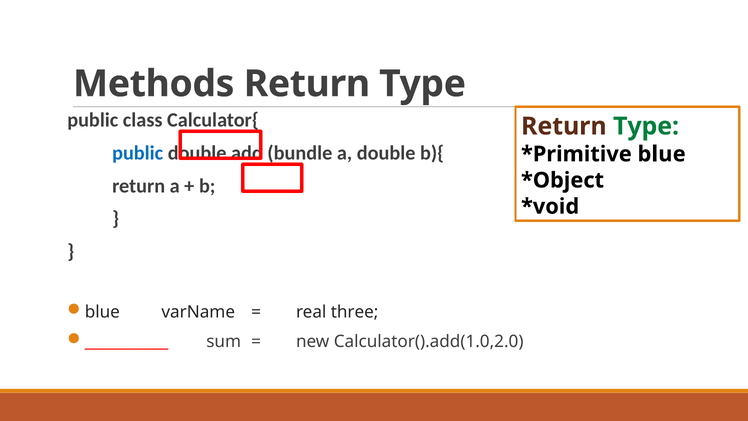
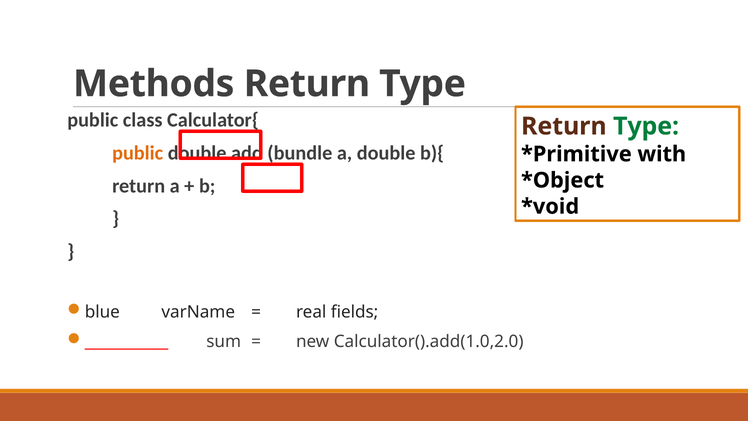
public colour: blue -> orange (138, 153)
blue: blue -> with (662, 154)
three: three -> fields (355, 312)
